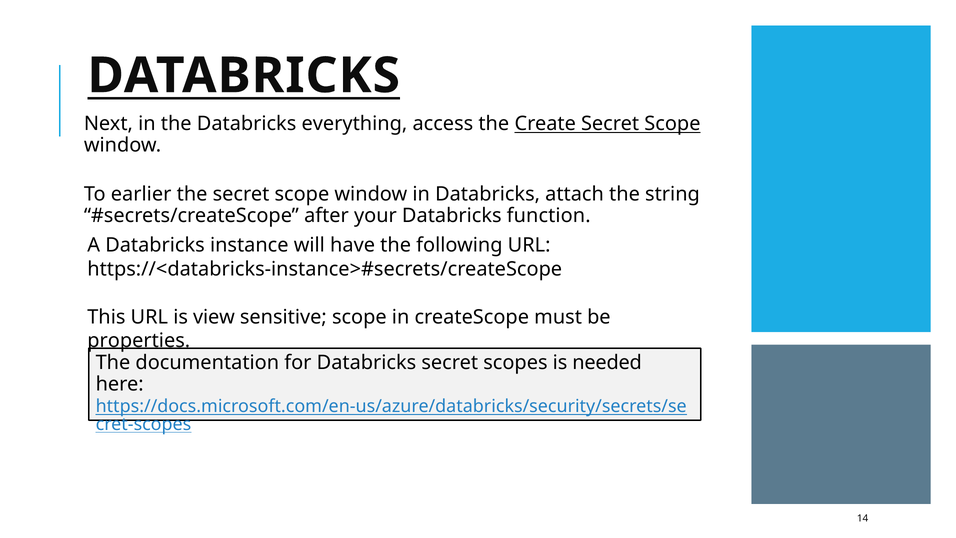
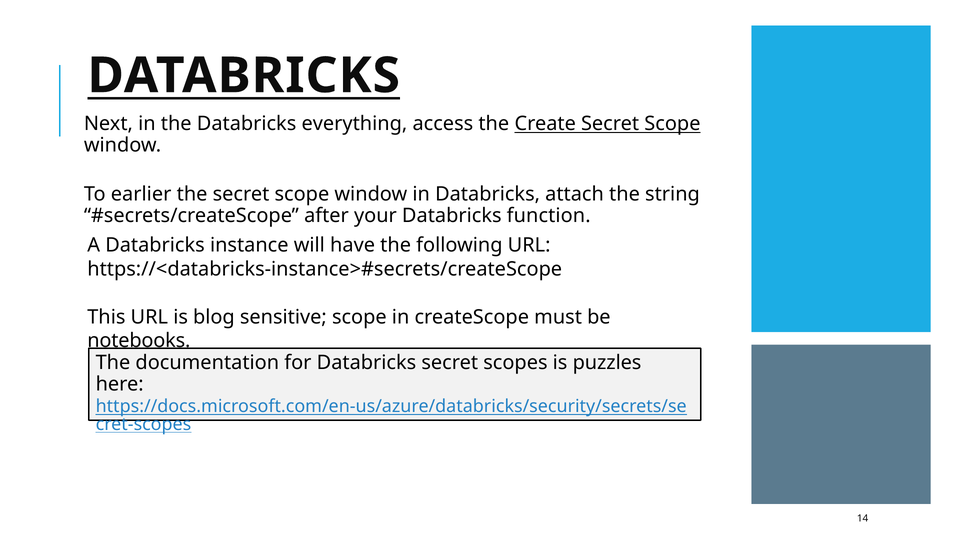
view: view -> blog (214, 317)
properties: properties -> notebooks (139, 341)
needed: needed -> puzzles (607, 362)
